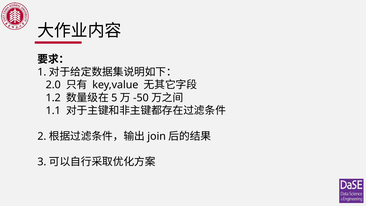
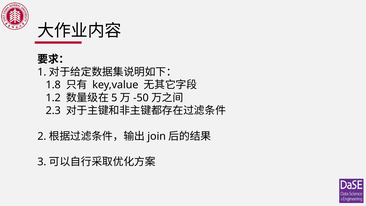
2.0: 2.0 -> 1.8 (53, 85)
1.1: 1.1 -> 2.3 (53, 111)
